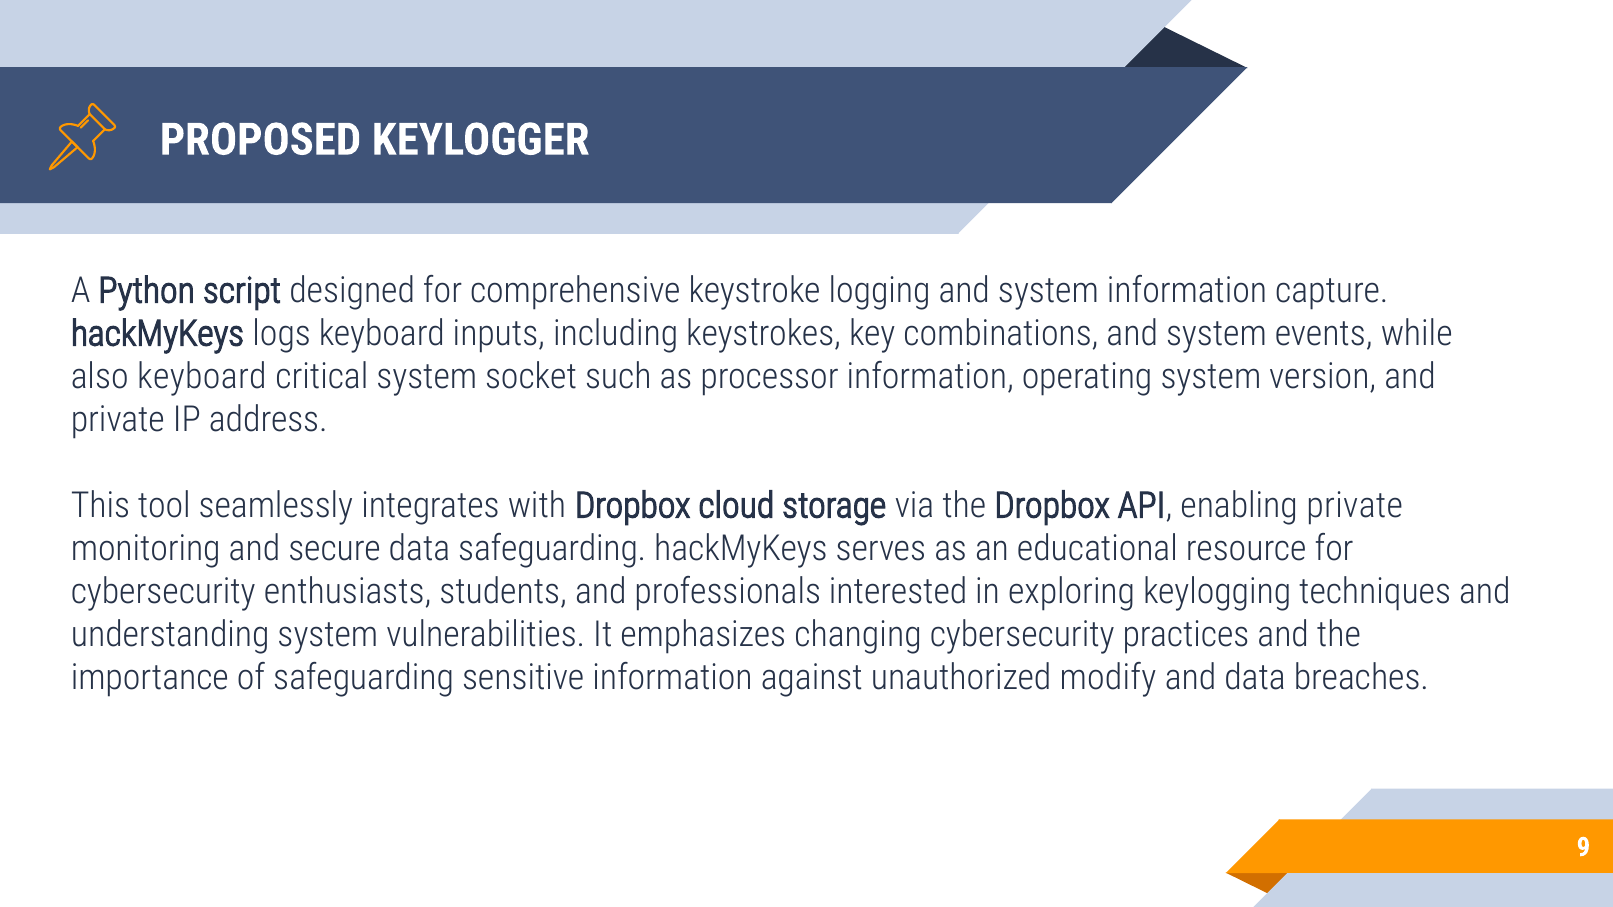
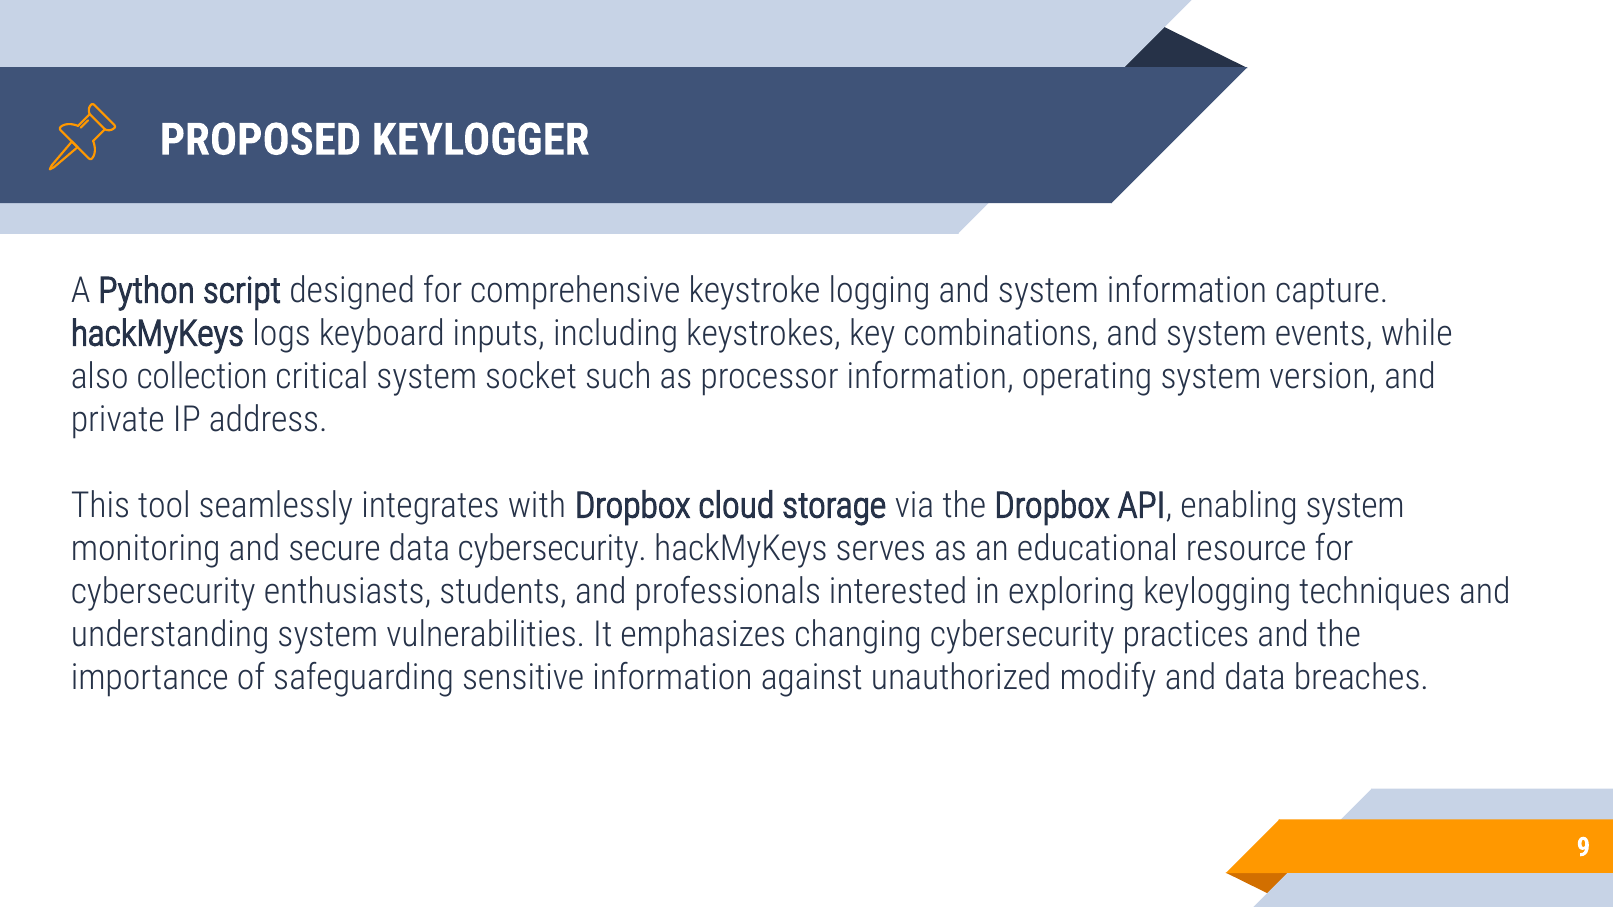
also keyboard: keyboard -> collection (202, 377)
enabling private: private -> system (1355, 506)
data safeguarding: safeguarding -> cybersecurity (552, 549)
